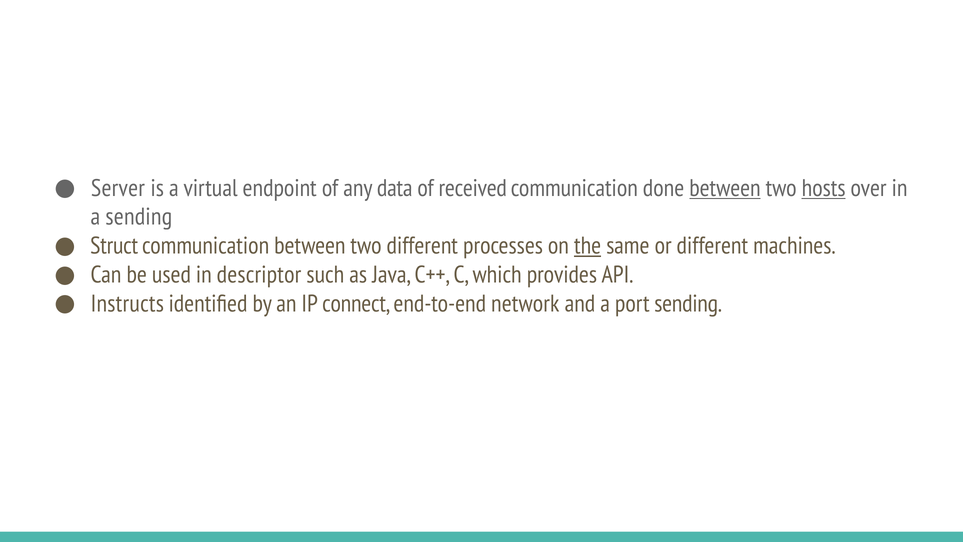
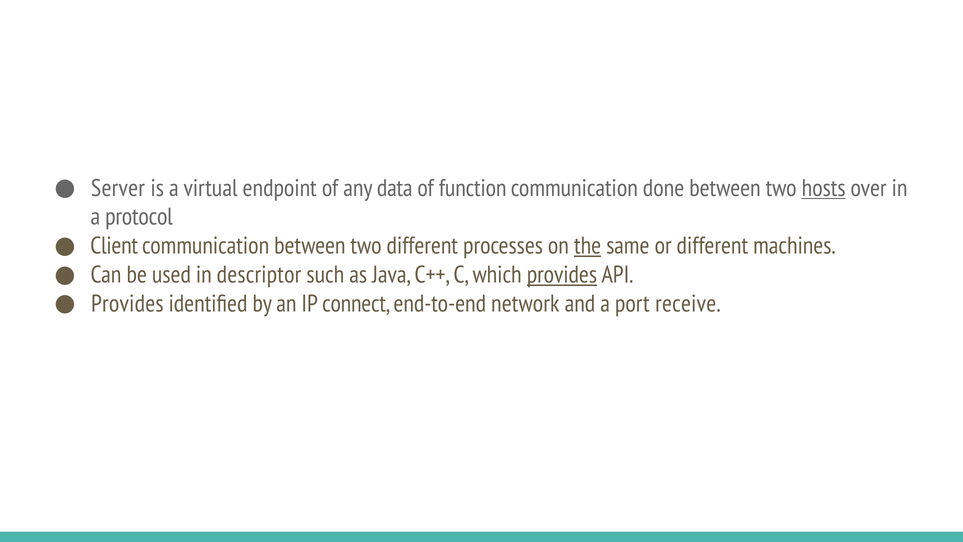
received: received -> function (473, 188)
between underline: present -> none (725, 188)
a sending: sending -> protocol (139, 217)
Struct: Struct -> Client (114, 246)
provides underline: none -> present (562, 275)
Instructs: Instructs -> Provides (127, 304)
port sending: sending -> receive (688, 304)
